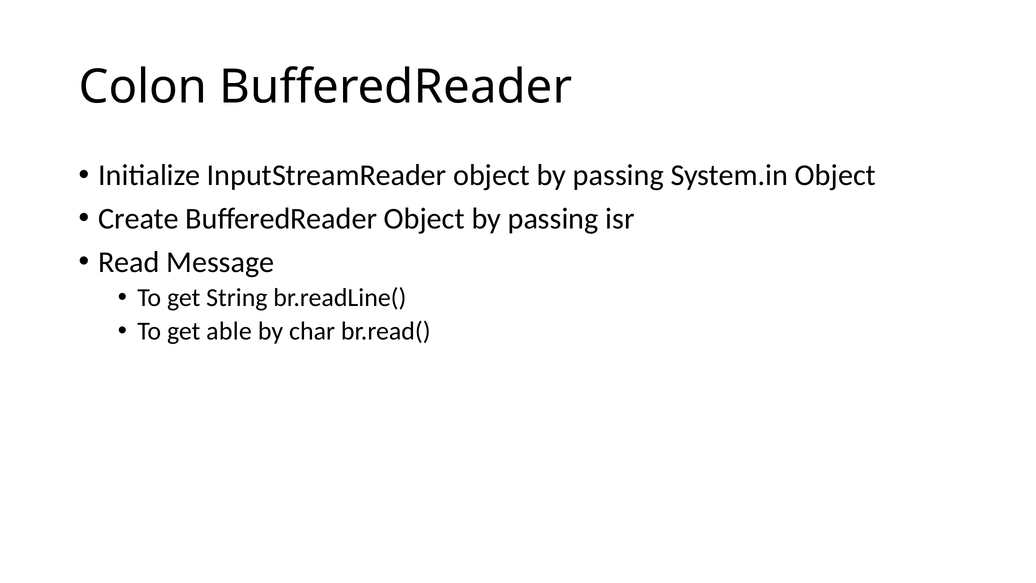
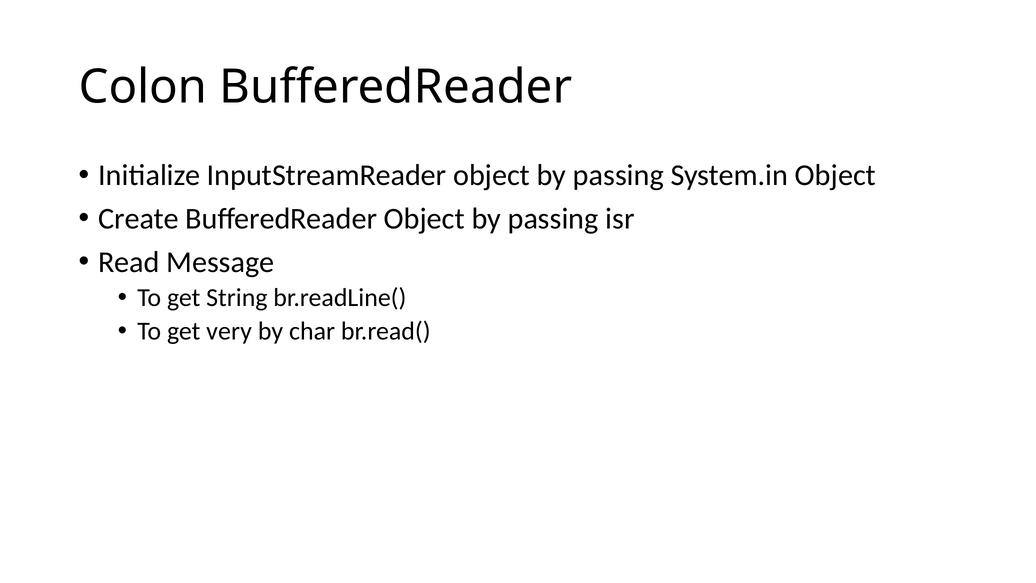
able: able -> very (229, 331)
